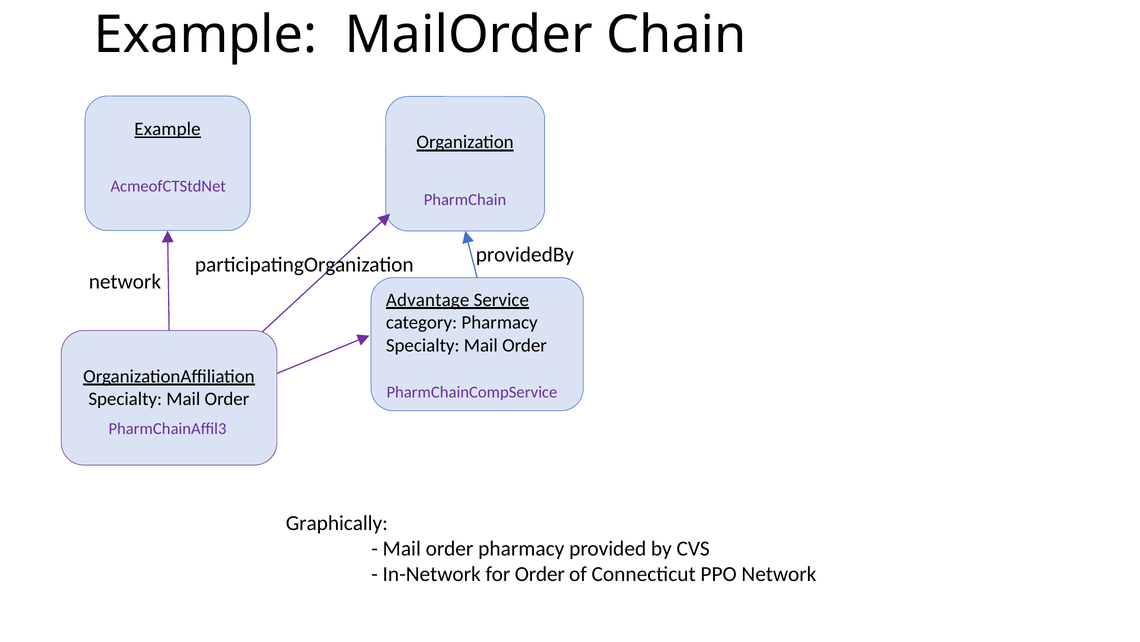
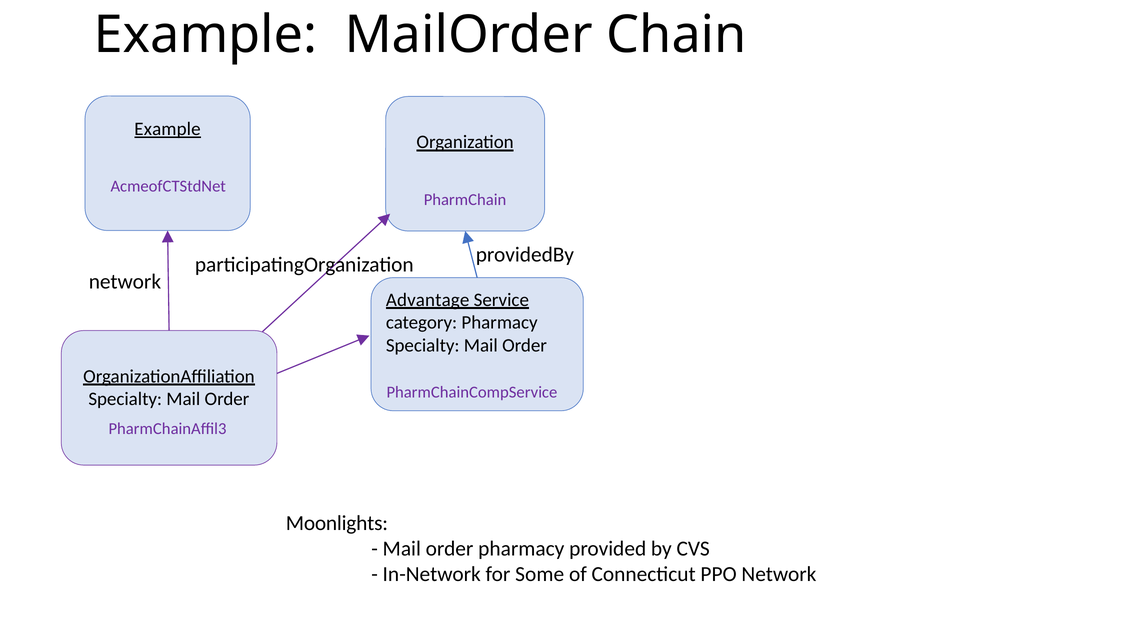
Graphically: Graphically -> Moonlights (337, 522)
for Order: Order -> Some (540, 574)
